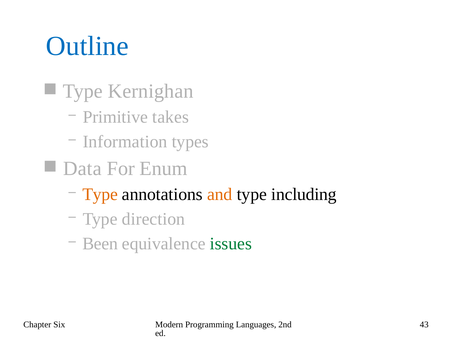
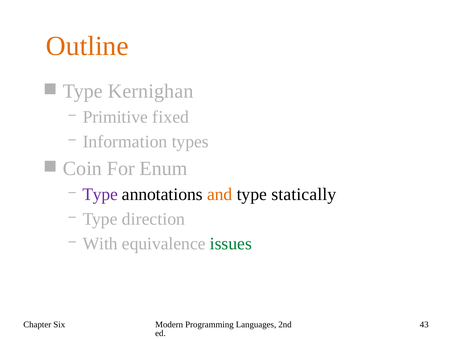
Outline colour: blue -> orange (87, 46)
takes: takes -> fixed (171, 117)
Data: Data -> Coin (82, 168)
Type colour: orange -> purple (100, 194)
including: including -> statically (304, 194)
Been: Been -> With (100, 244)
